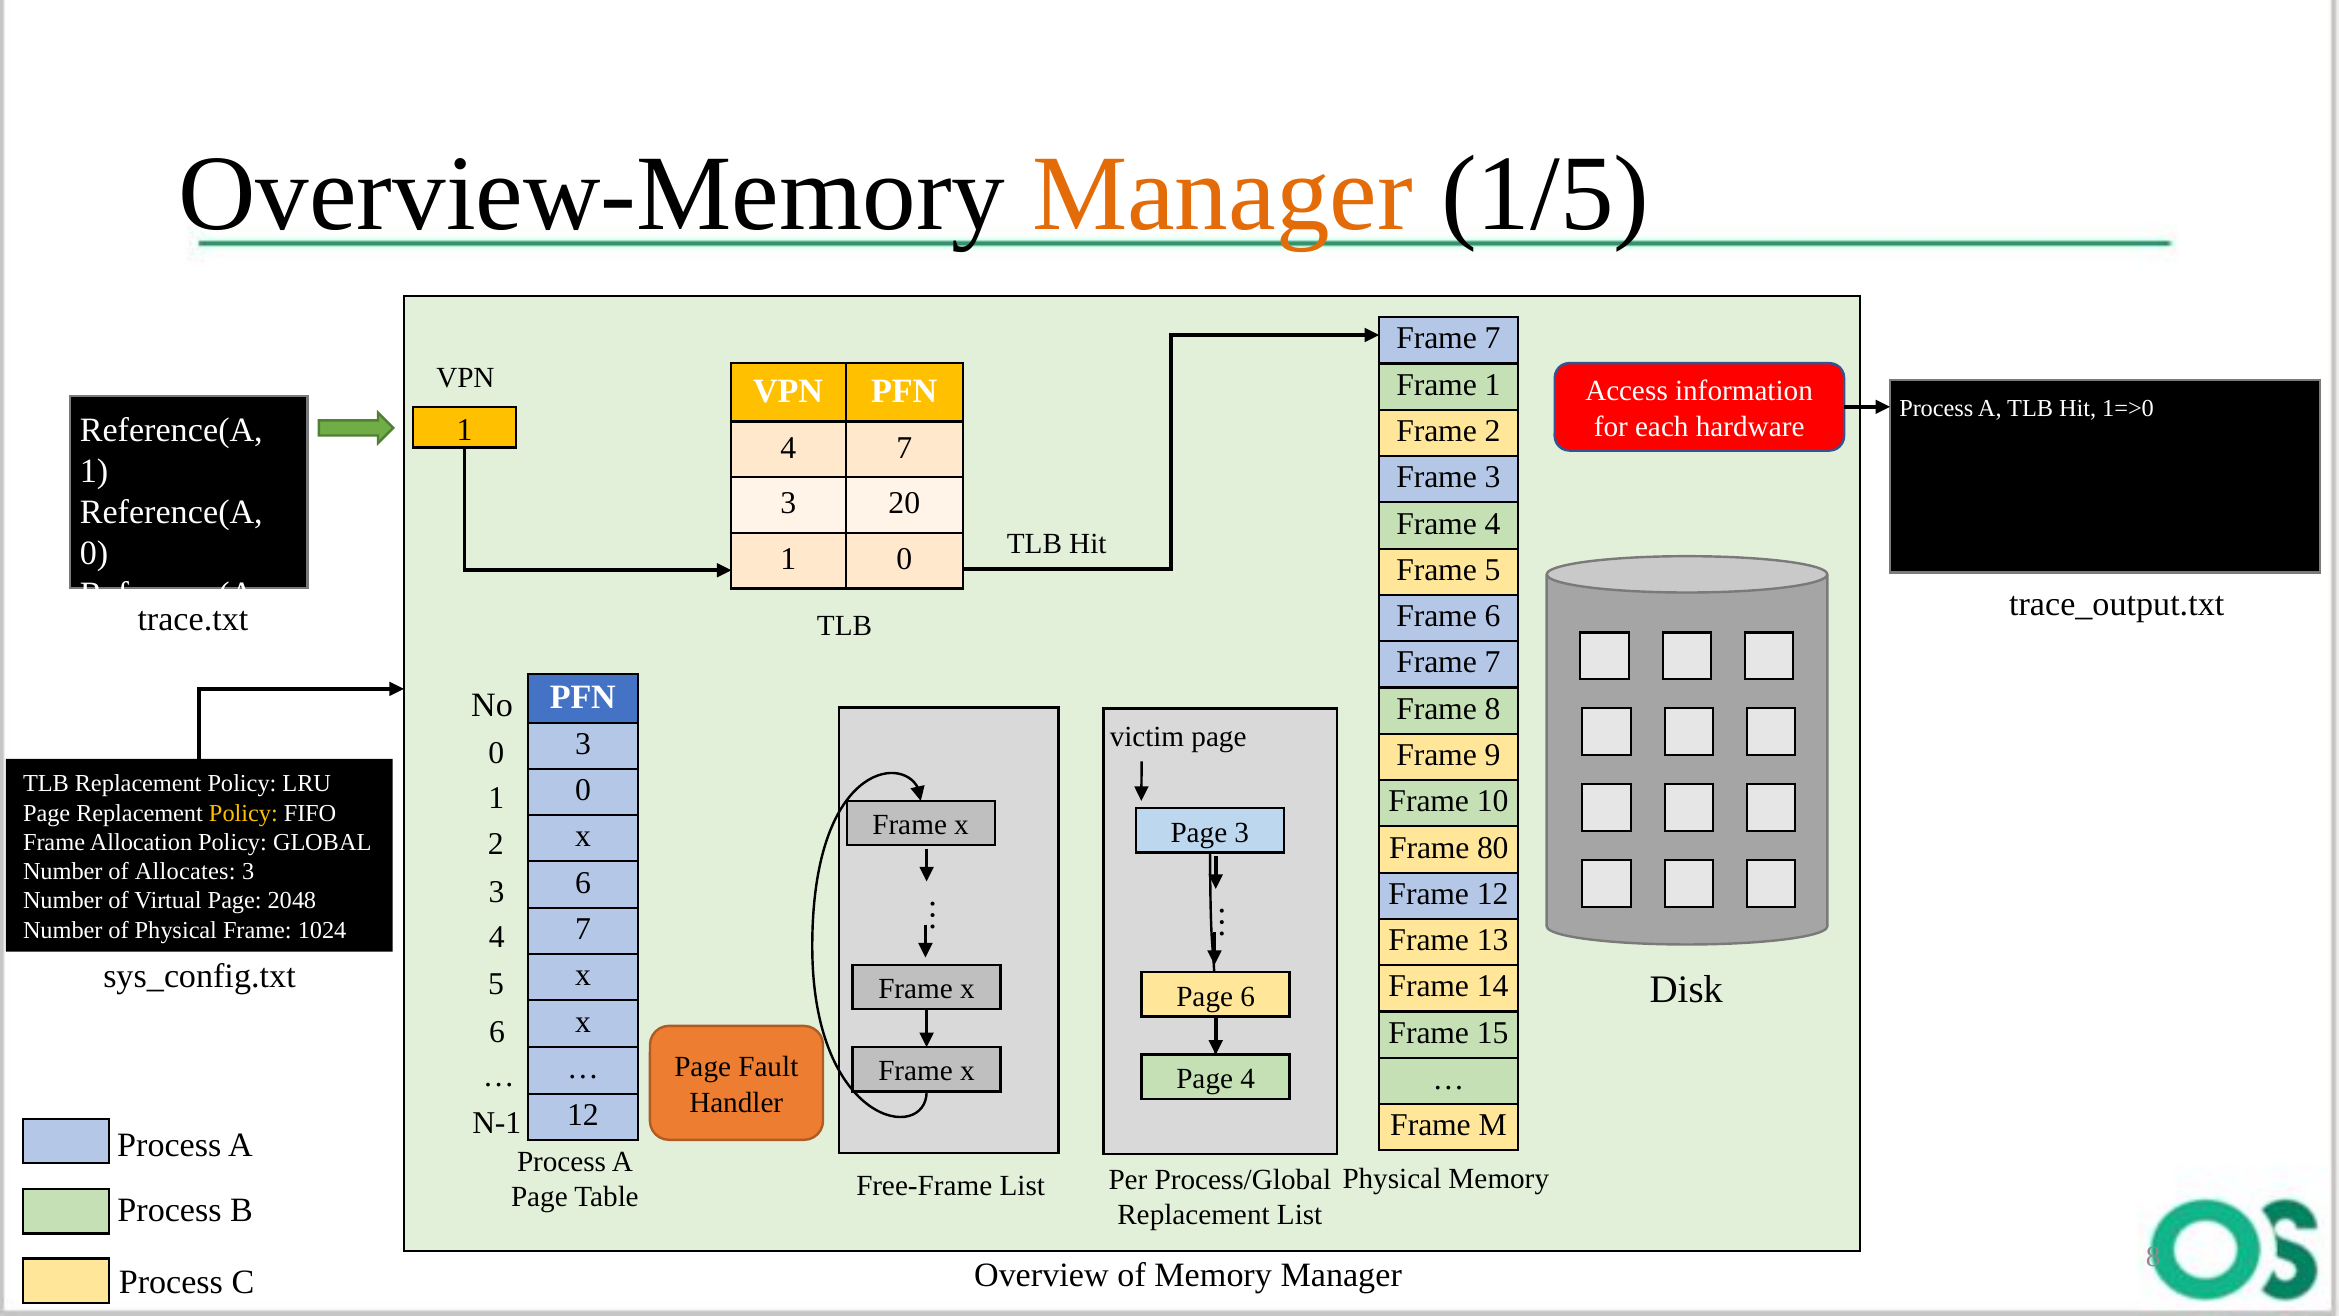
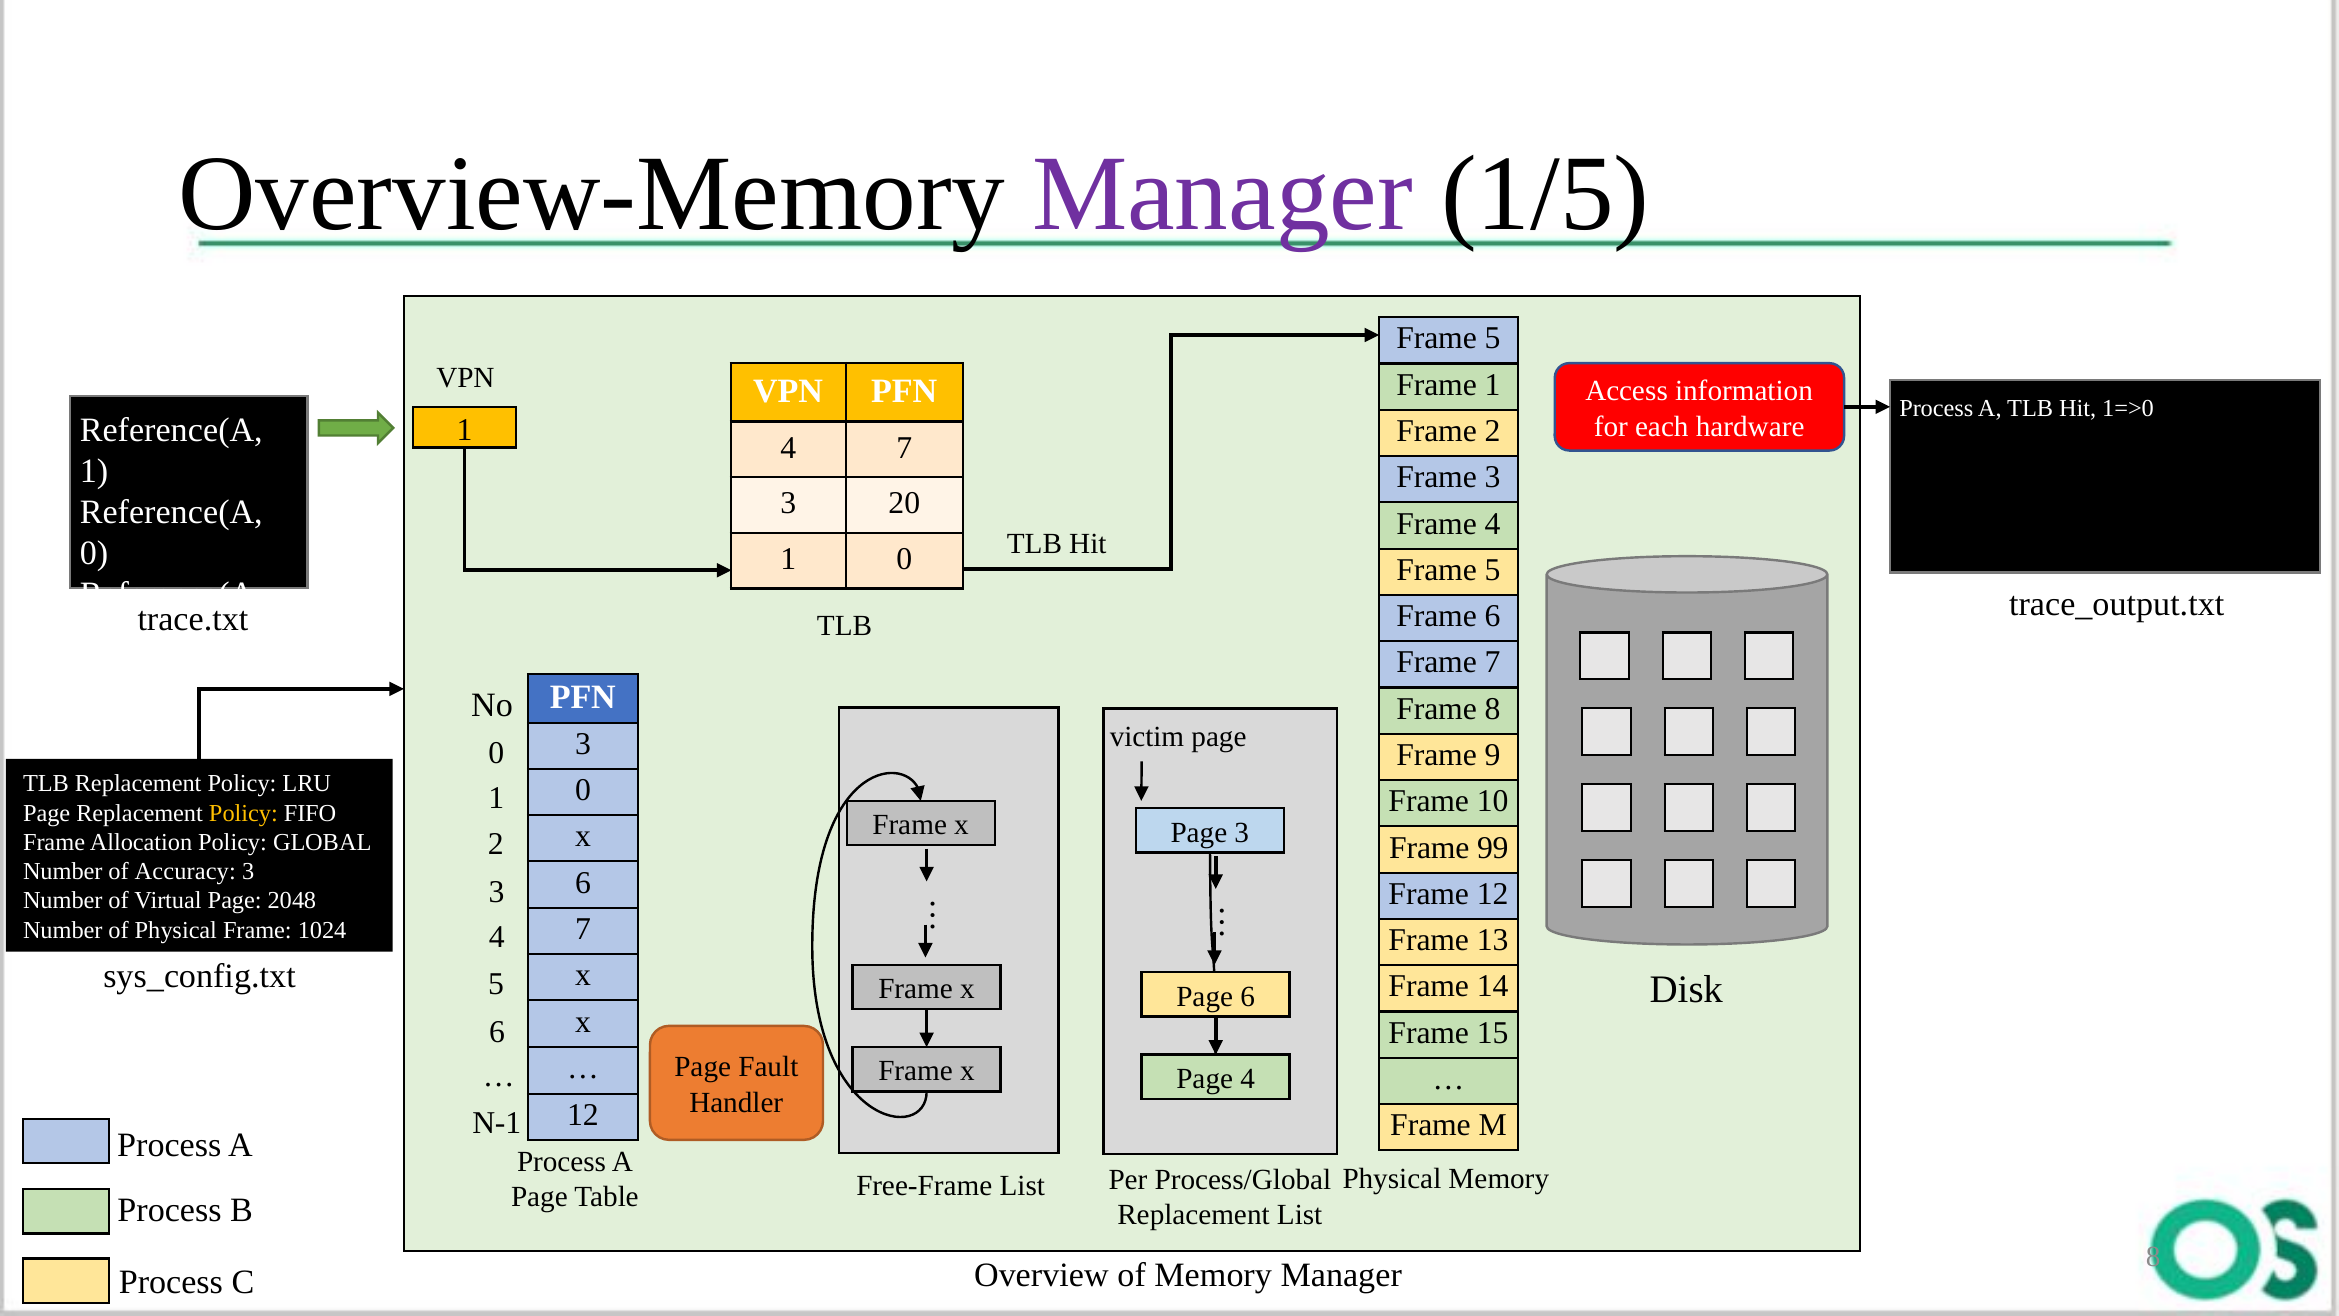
Manager colour: orange -> purple (1222, 194)
7: 7 -> 5 (1493, 338)
80: 80 -> 99 (1493, 847)
Allocates: Allocates -> Accuracy (185, 871)
